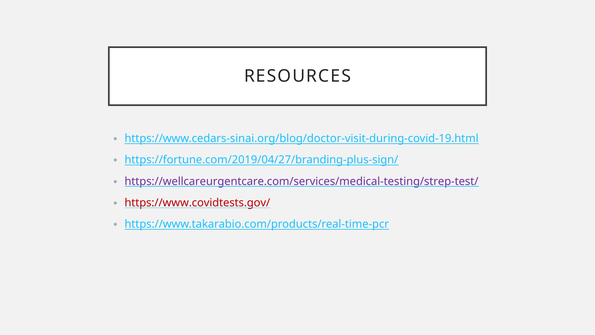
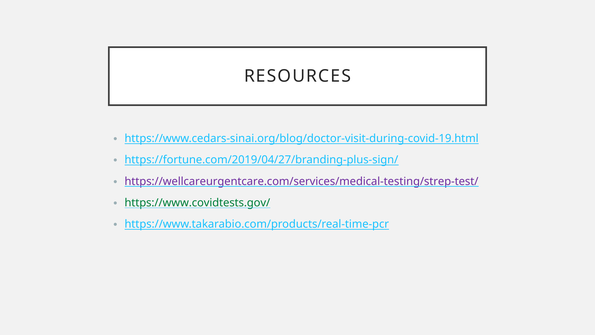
https://www.covidtests.gov/ colour: red -> green (197, 203)
